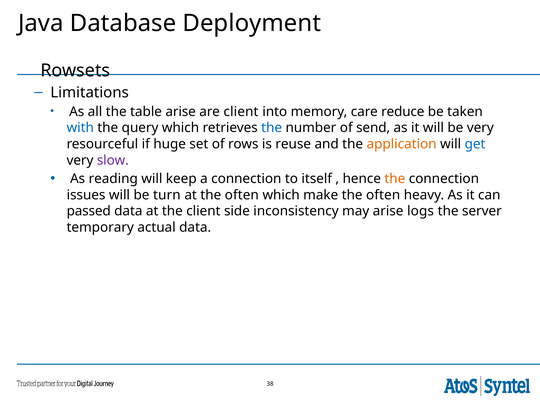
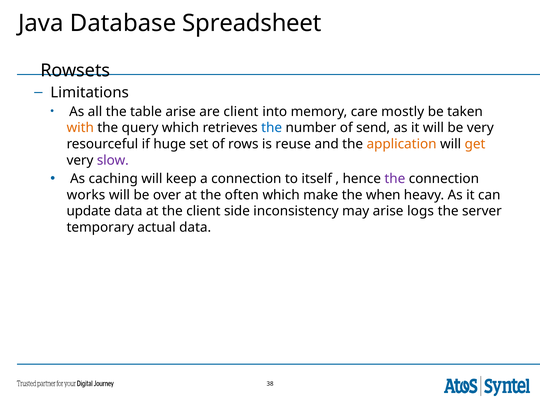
Deployment: Deployment -> Spreadsheet (252, 23)
reduce: reduce -> mostly (403, 112)
with colour: blue -> orange (80, 128)
get colour: blue -> orange (475, 144)
reading: reading -> caching (113, 179)
the colour: orange -> purple (395, 179)
issues: issues -> works (86, 195)
turn: turn -> over (167, 195)
make the often: often -> when (383, 195)
passed: passed -> update (89, 211)
